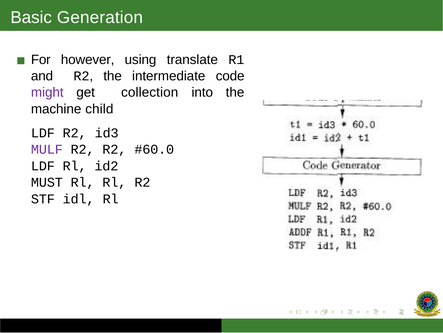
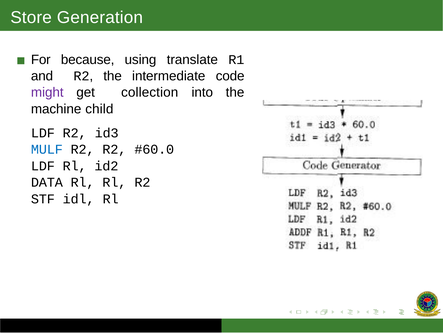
Basic: Basic -> Store (31, 18)
however: however -> because (88, 60)
MULF colour: purple -> blue (47, 149)
MUST: MUST -> DATA (47, 182)
